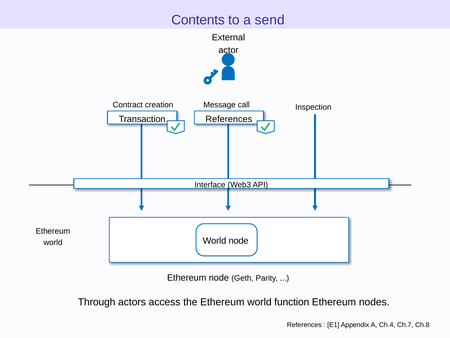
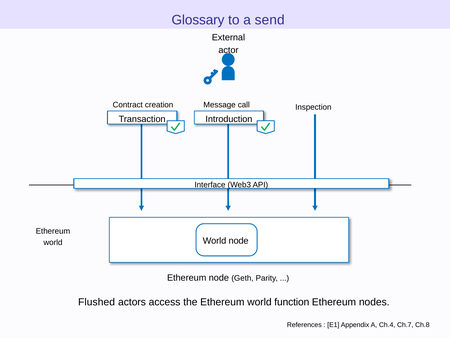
Contents: Contents -> Glossary (198, 20)
References: References -> Introduction (229, 119)
Through: Through -> Flushed (97, 302)
